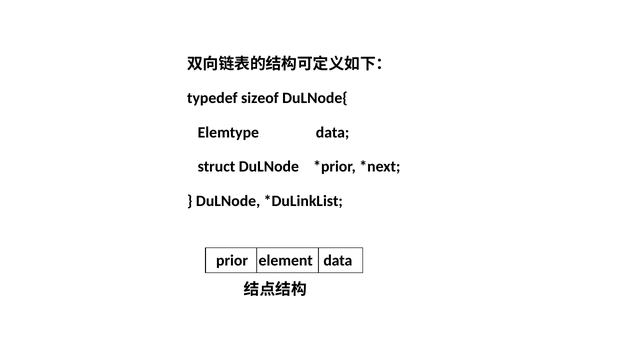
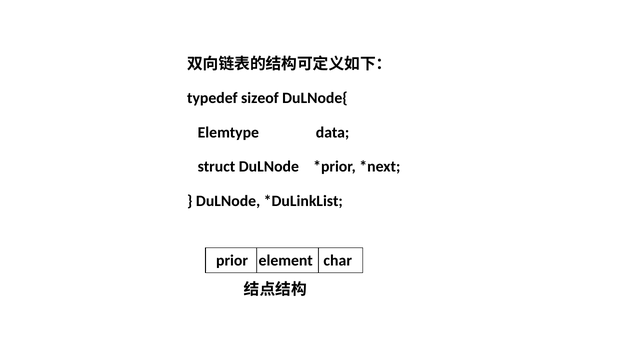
element data: data -> char (338, 260)
